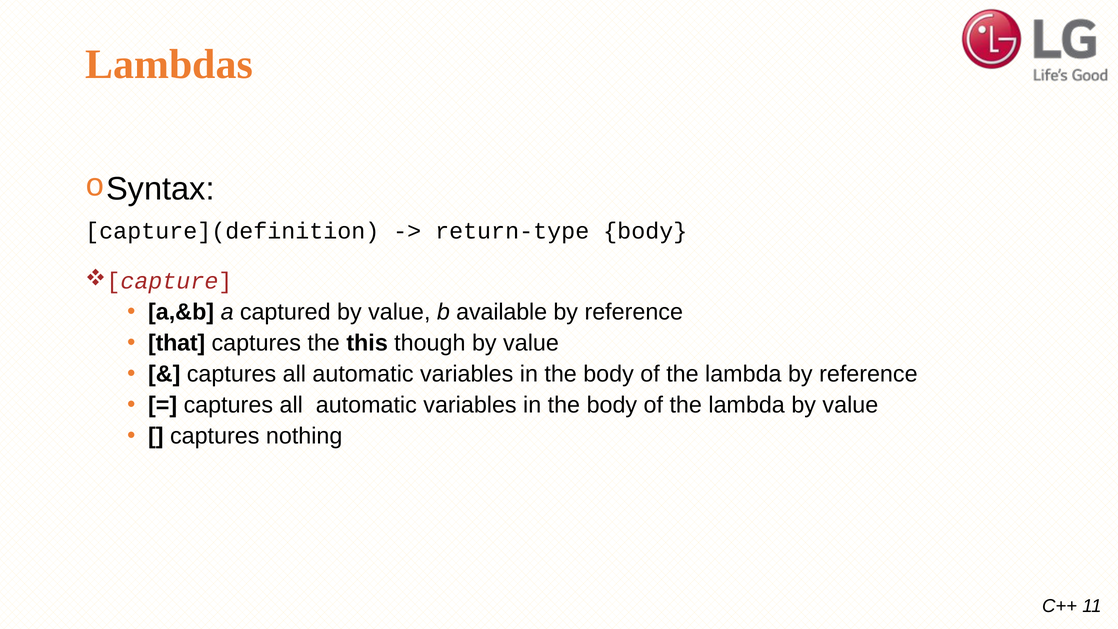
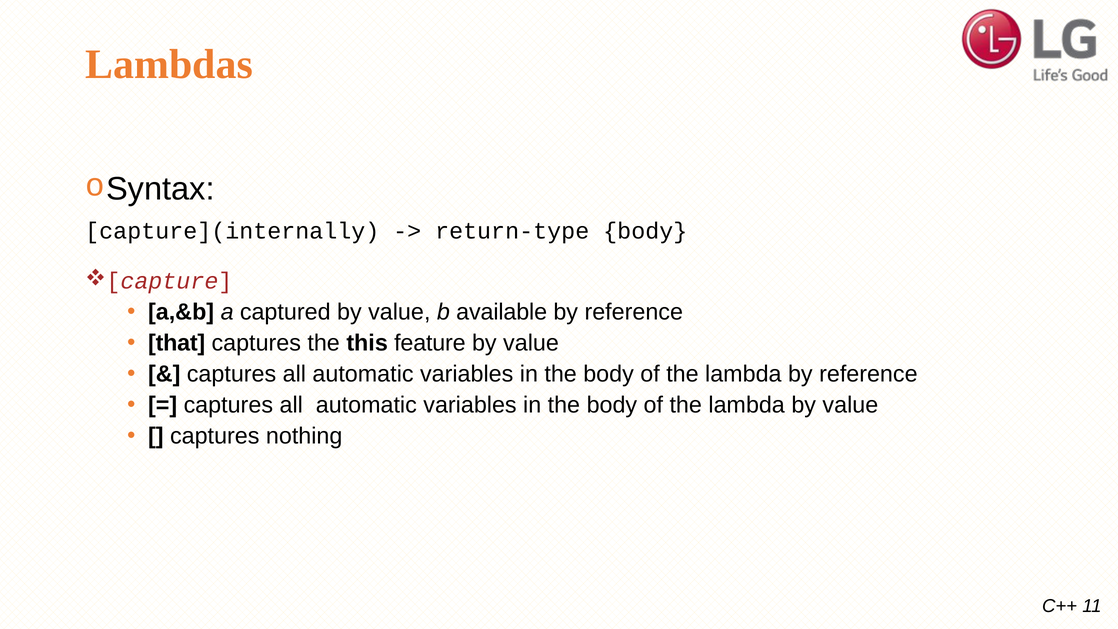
capture](definition: capture](definition -> capture](internally (232, 231)
though: though -> feature (430, 343)
